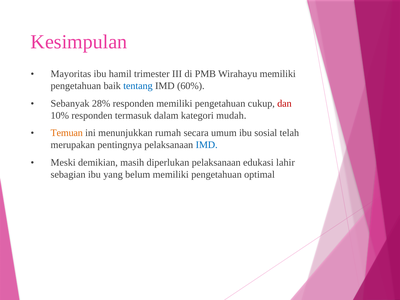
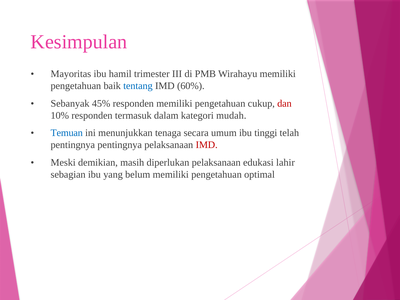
28%: 28% -> 45% (101, 103)
Temuan colour: orange -> blue (67, 133)
rumah: rumah -> tenaga (168, 133)
sosial: sosial -> tinggi (266, 133)
merupakan: merupakan -> pentingnya (73, 145)
IMD colour: blue -> red (207, 145)
